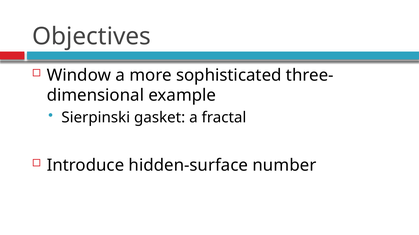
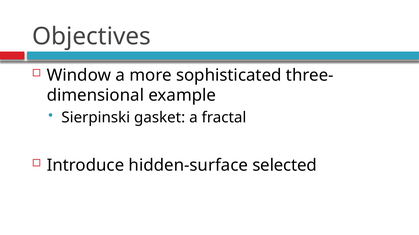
number: number -> selected (285, 166)
